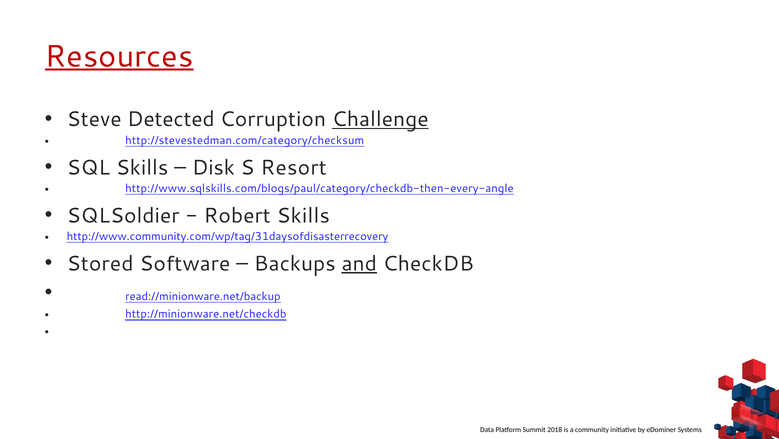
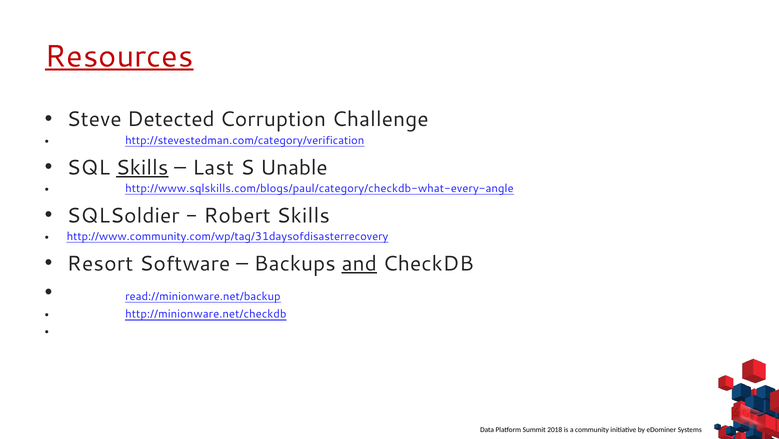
Challenge underline: present -> none (380, 119)
http://stevestedman.com/category/checksum: http://stevestedman.com/category/checksum -> http://stevestedman.com/category/verification (245, 140)
Skills underline: none -> present (142, 167)
Disk: Disk -> Last (213, 167)
Resort: Resort -> Unable (294, 167)
http://www.sqlskills.com/blogs/paul/category/checkdb-then-every-angle: http://www.sqlskills.com/blogs/paul/category/checkdb-then-every-angle -> http://www.sqlskills.com/blogs/paul/category/checkdb-what-every-angle (319, 188)
Stored: Stored -> Resort (100, 263)
